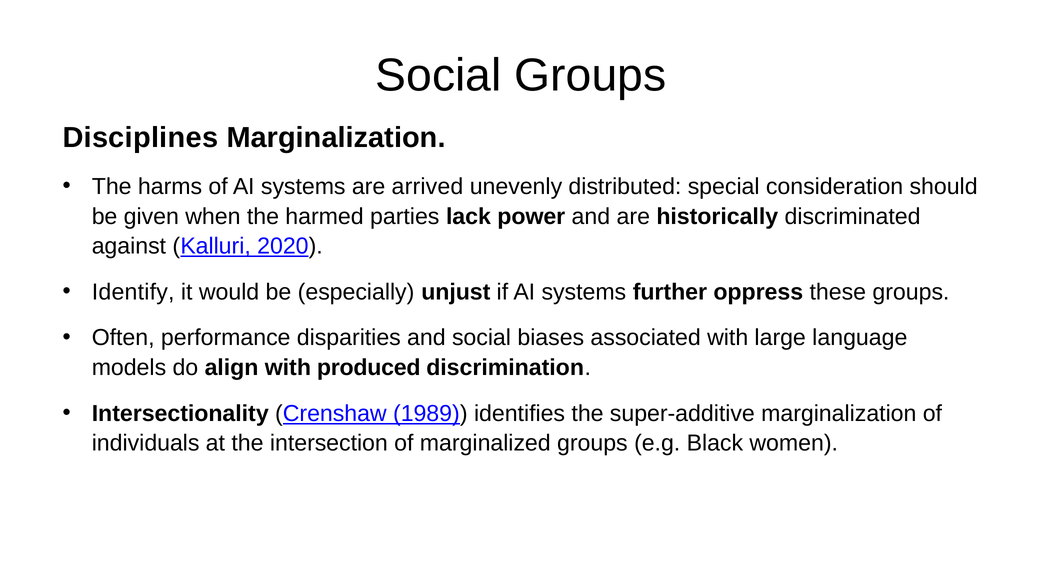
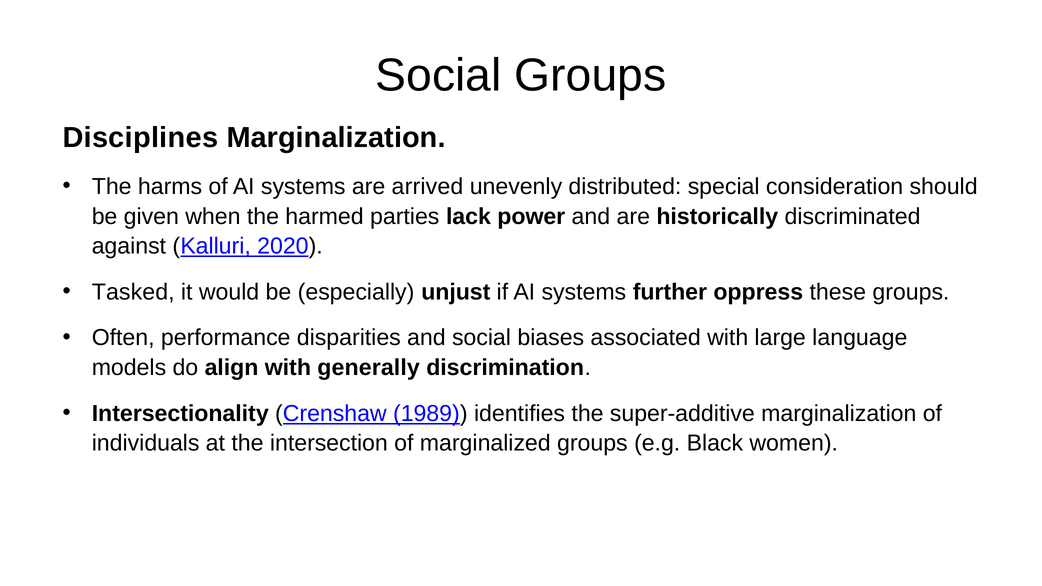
Identify: Identify -> Tasked (133, 292)
produced: produced -> generally (369, 368)
